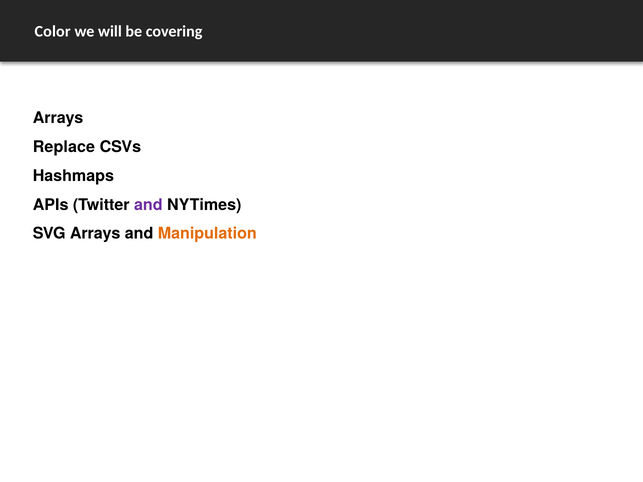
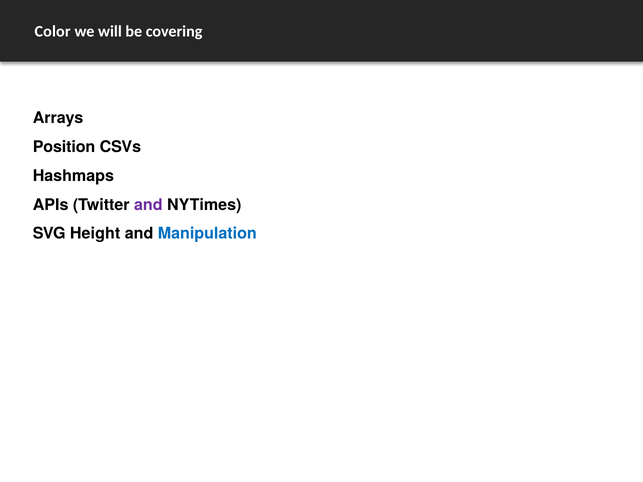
Replace: Replace -> Position (64, 147)
SVG Arrays: Arrays -> Height (95, 234)
Manipulation colour: orange -> blue (207, 234)
